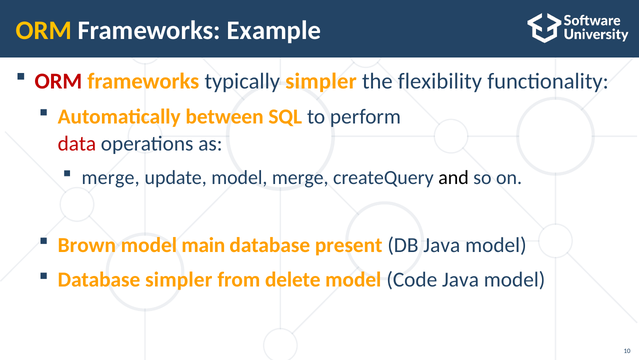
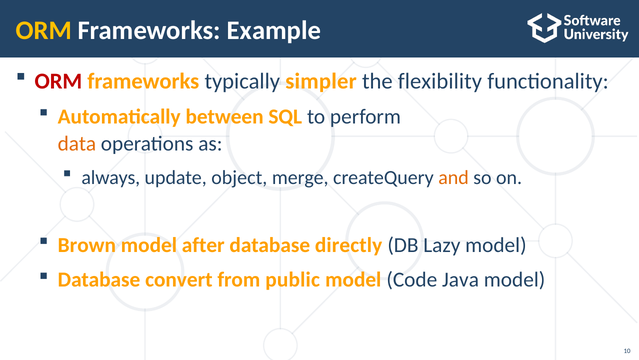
data colour: red -> orange (77, 143)
merge: merge -> always (111, 177)
update model: model -> object (239, 177)
and colour: black -> orange (454, 177)
main: main -> after (203, 245)
present: present -> directly (349, 245)
DB Java: Java -> Lazy (442, 245)
Database simpler: simpler -> convert (179, 279)
delete: delete -> public (293, 279)
